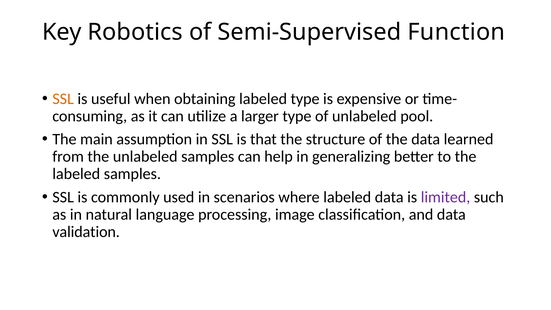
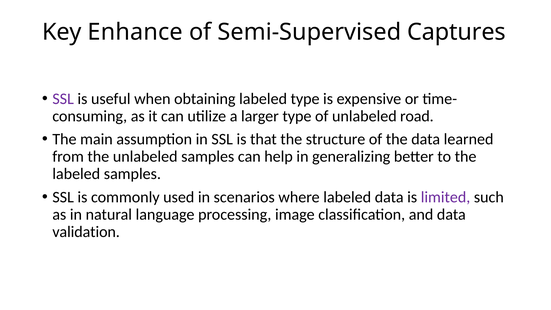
Robotics: Robotics -> Enhance (135, 32)
Function: Function -> Captures (457, 32)
SSL colour: orange -> purple (63, 99)
pool: pool -> road (417, 116)
